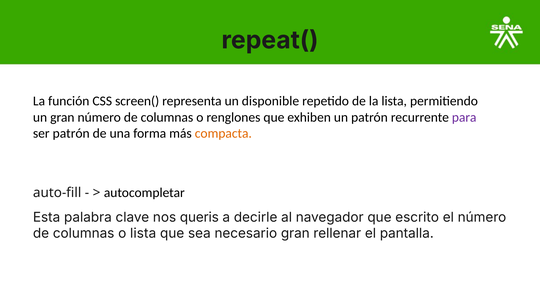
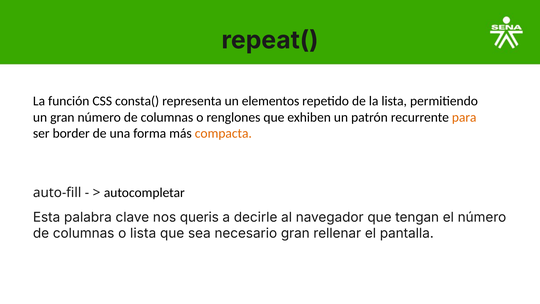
screen(: screen( -> consta( (137, 101)
disponible: disponible -> elementos (271, 101)
para colour: purple -> orange (464, 117)
ser patrón: patrón -> border (71, 133)
escrito: escrito -> tengan (417, 217)
